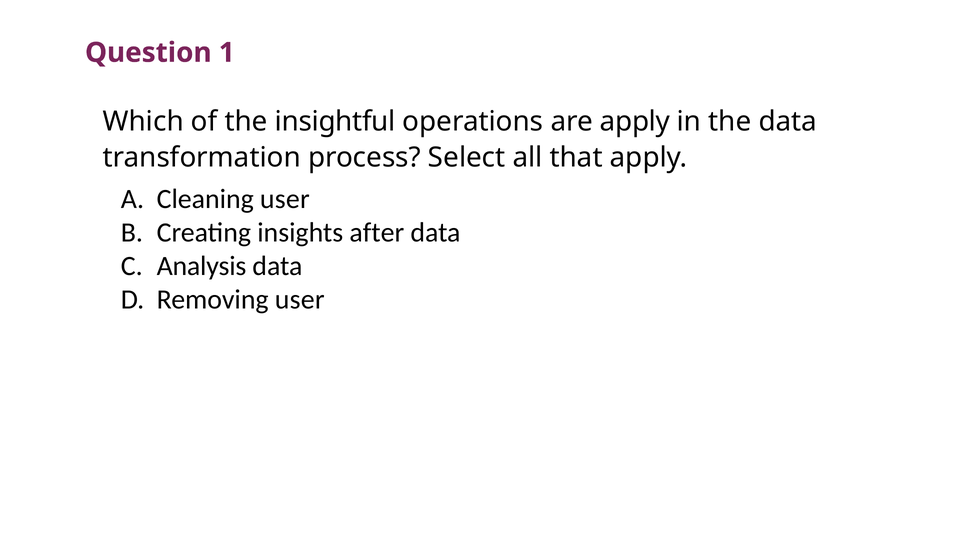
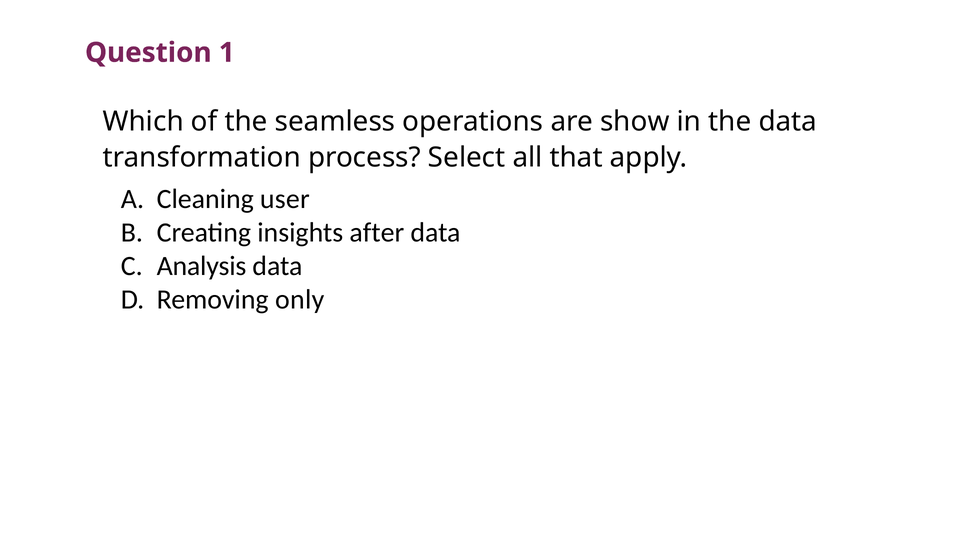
insightful: insightful -> seamless (335, 122)
are apply: apply -> show (635, 122)
Removing user: user -> only (300, 299)
